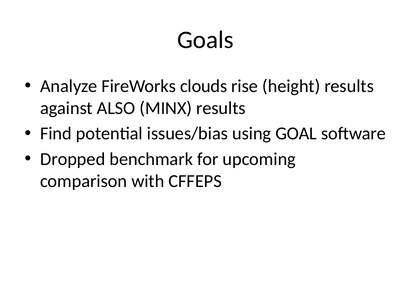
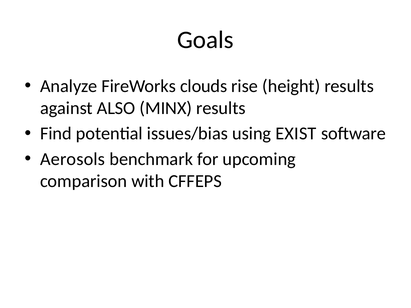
GOAL: GOAL -> EXIST (296, 134)
Dropped: Dropped -> Aerosols (73, 159)
